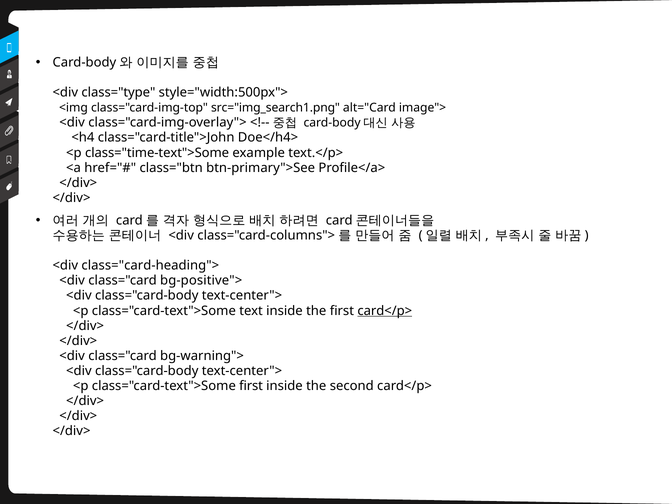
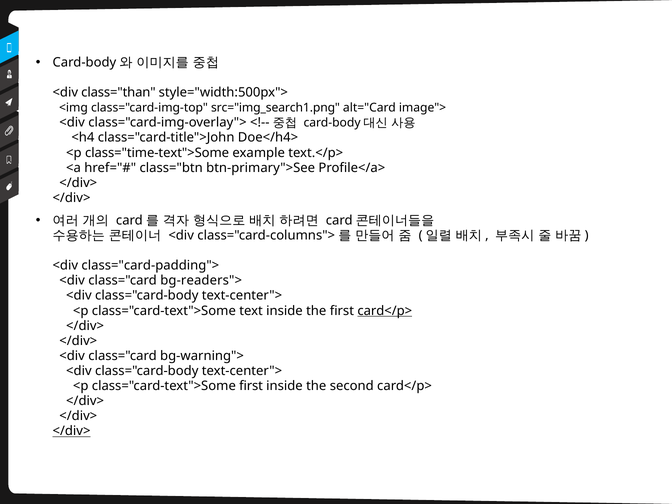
class="type: class="type -> class="than (118, 92)
class="card-heading">: class="card-heading"> -> class="card-padding"> (150, 266)
bg-positive">: bg-positive"> -> bg-readers"> (201, 281)
</div> underline: none -> present (72, 431)
